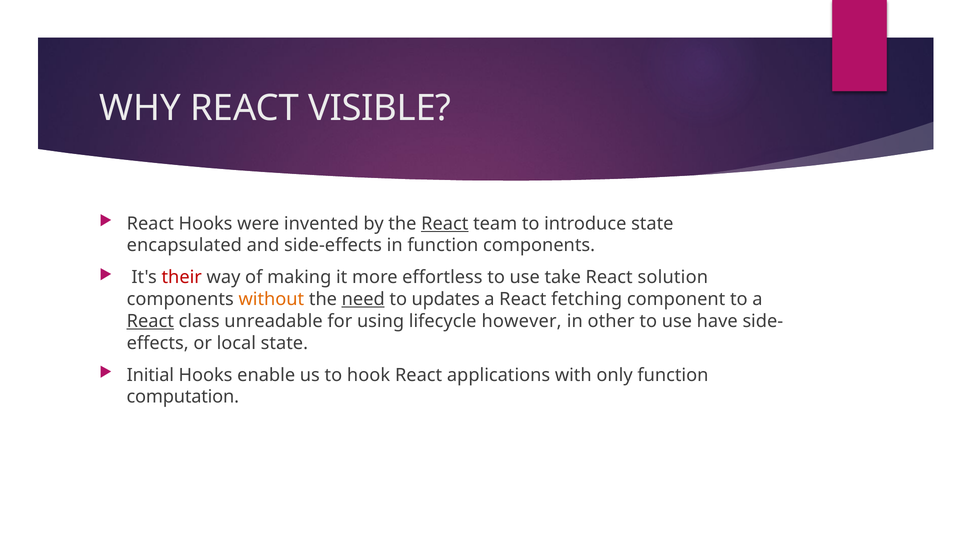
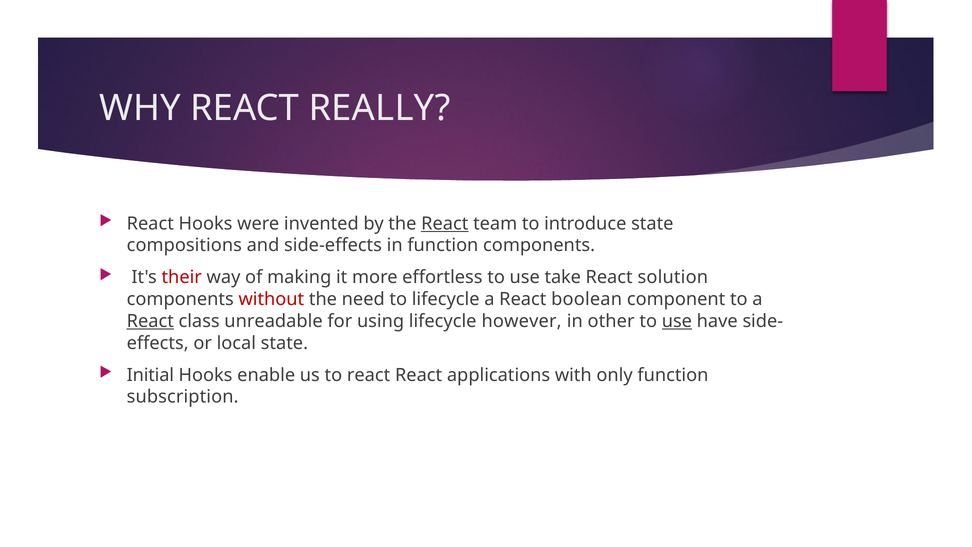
VISIBLE: VISIBLE -> REALLY (380, 108)
encapsulated: encapsulated -> compositions (184, 245)
without colour: orange -> red (271, 299)
need underline: present -> none (363, 299)
to updates: updates -> lifecycle (446, 299)
fetching: fetching -> boolean (587, 299)
use underline: none -> present (677, 321)
to hook: hook -> react (369, 375)
computation: computation -> subscription (183, 397)
